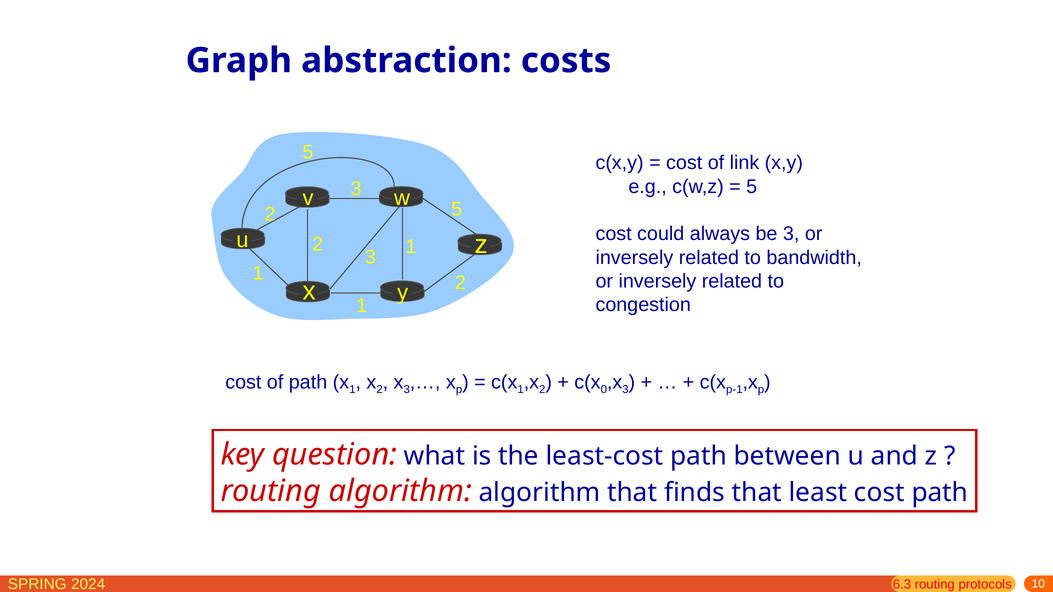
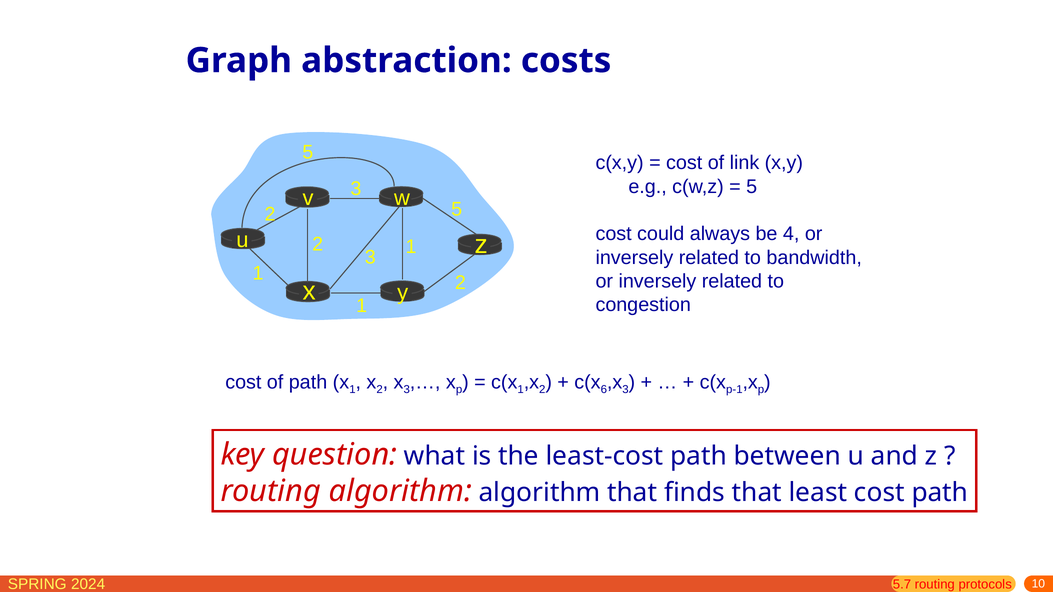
be 3: 3 -> 4 (791, 234)
0: 0 -> 6 (604, 390)
6.3: 6.3 -> 5.7 (902, 585)
